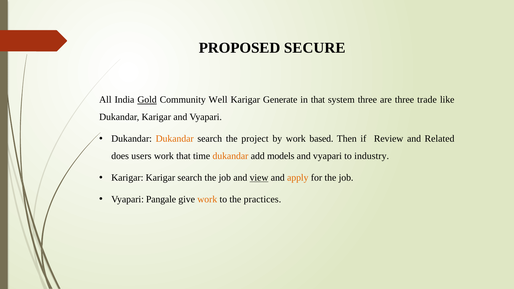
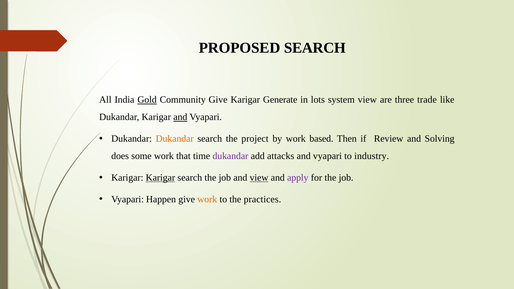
PROPOSED SECURE: SECURE -> SEARCH (315, 48)
Community Well: Well -> Give (218, 100)
in that: that -> lots (318, 100)
system three: three -> view (367, 100)
and underline: none -> present (180, 117)
Related: Related -> Solving (440, 139)
users: users -> some (141, 156)
dukandar colour: orange -> purple (230, 156)
models: models -> attacks (281, 156)
Karigar underline: none -> present (160, 178)
apply colour: orange -> purple (298, 178)
Pangale: Pangale -> Happen (161, 199)
